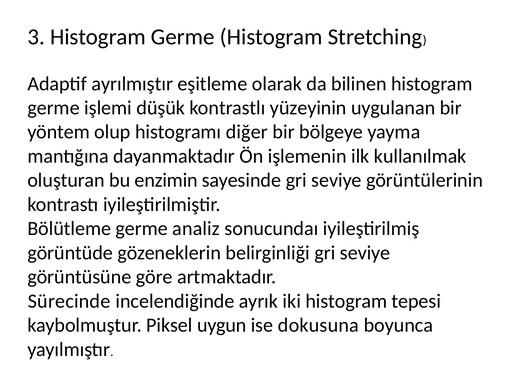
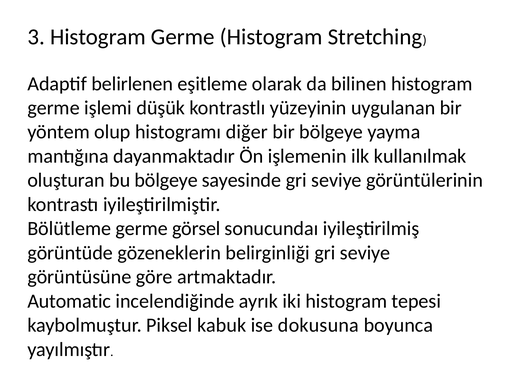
ayrılmıştır: ayrılmıştır -> belirlenen (132, 84)
bu enzimin: enzimin -> bölgeye (166, 180)
analiz: analiz -> görsel (196, 228)
Sürecinde: Sürecinde -> Automatic (69, 301)
uygun: uygun -> kabuk (222, 325)
